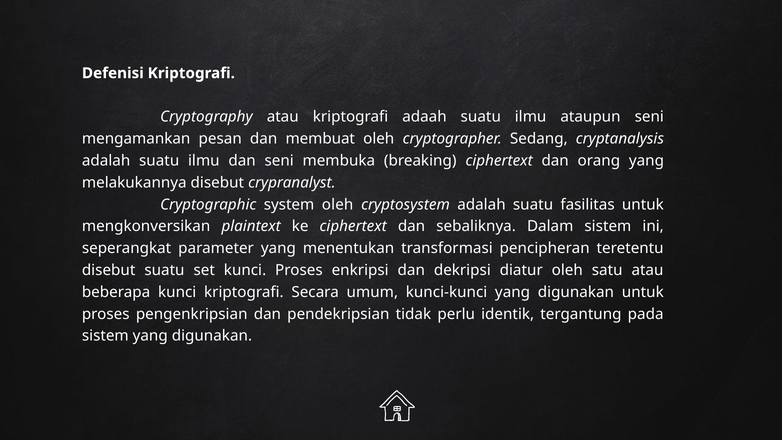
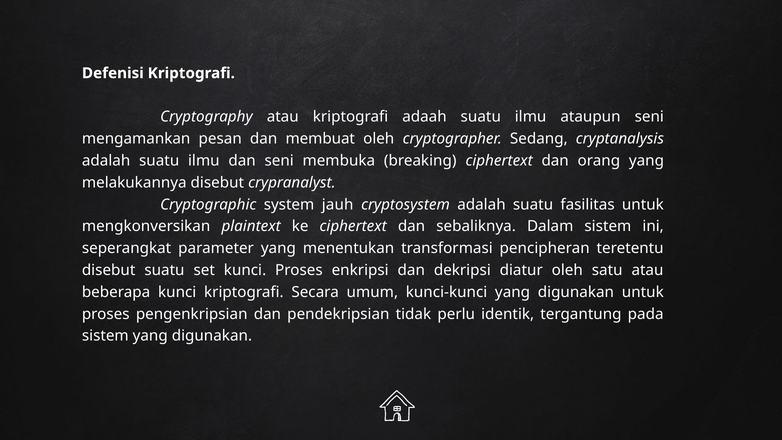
system oleh: oleh -> jauh (338, 204)
